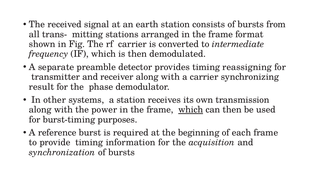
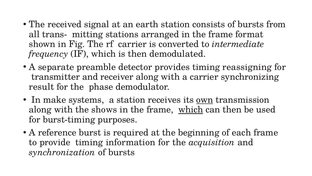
other: other -> make (55, 100)
own underline: none -> present (205, 100)
power: power -> shows (104, 109)
